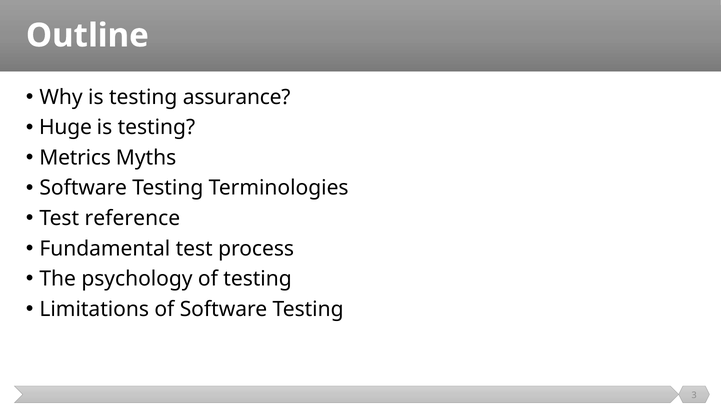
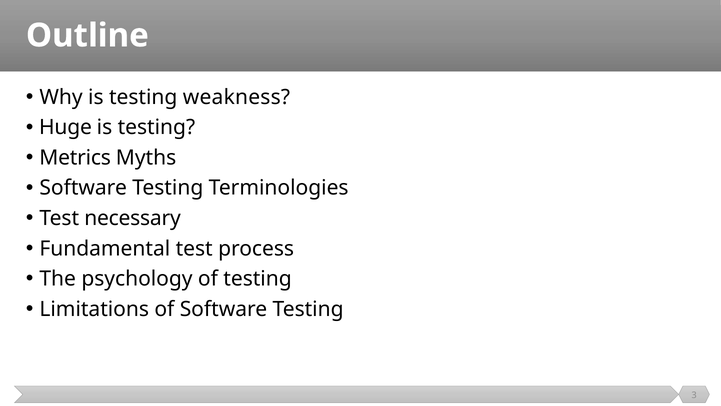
assurance: assurance -> weakness (236, 97)
reference: reference -> necessary (133, 218)
